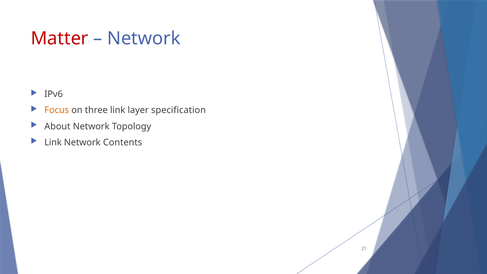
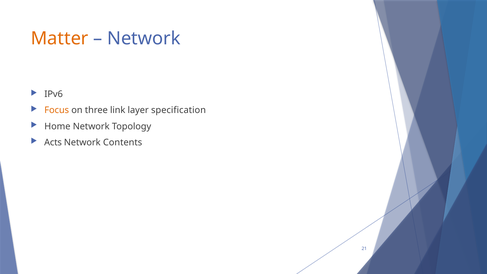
Matter colour: red -> orange (60, 38)
About: About -> Home (57, 126)
Link: Link -> Acts (53, 142)
